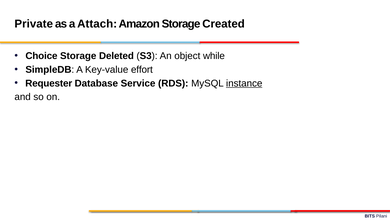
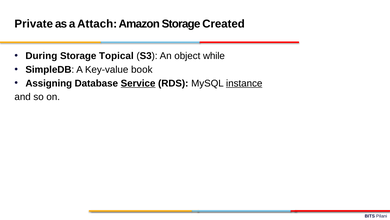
Choice: Choice -> During (41, 56)
Deleted: Deleted -> Topical (116, 56)
effort: effort -> book (142, 69)
Requester: Requester -> Assigning (49, 83)
Service underline: none -> present (138, 83)
